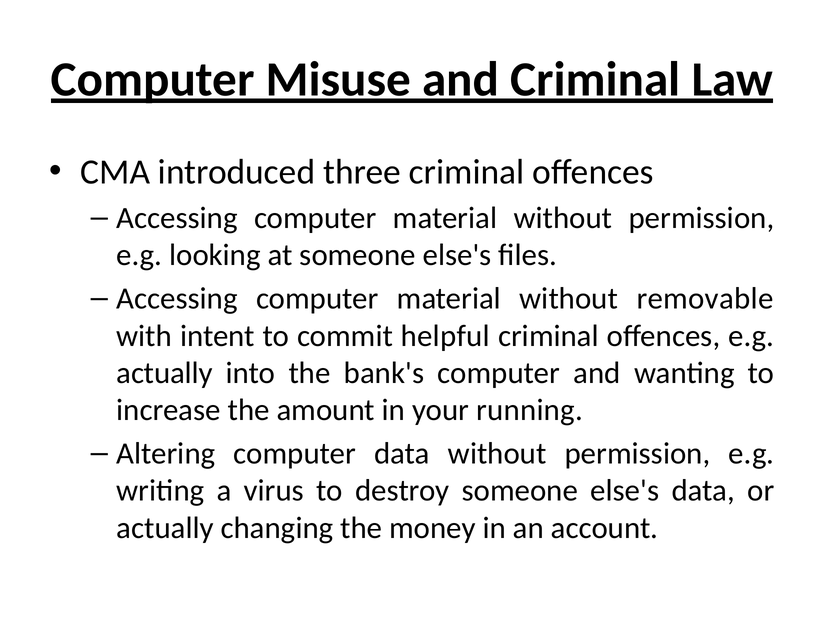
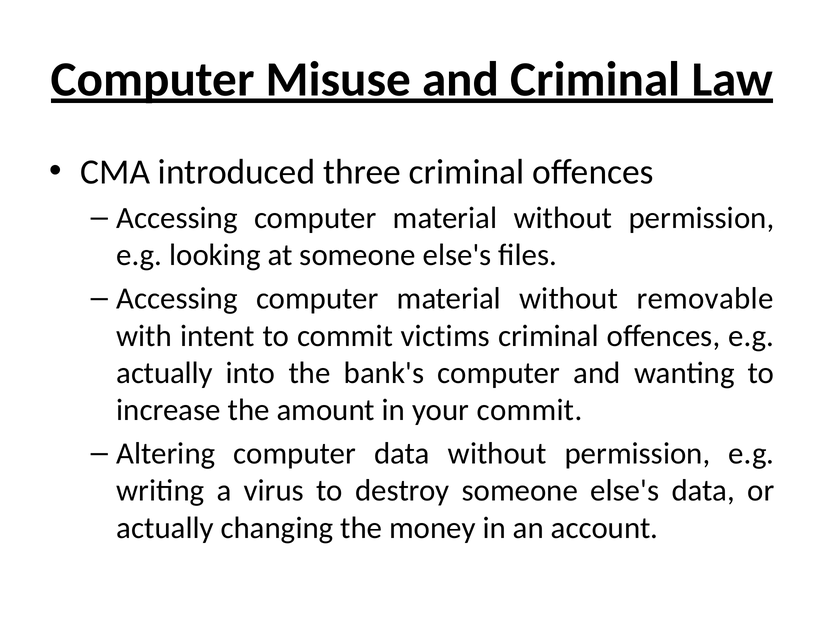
helpful: helpful -> victims (445, 336)
your running: running -> commit (530, 410)
